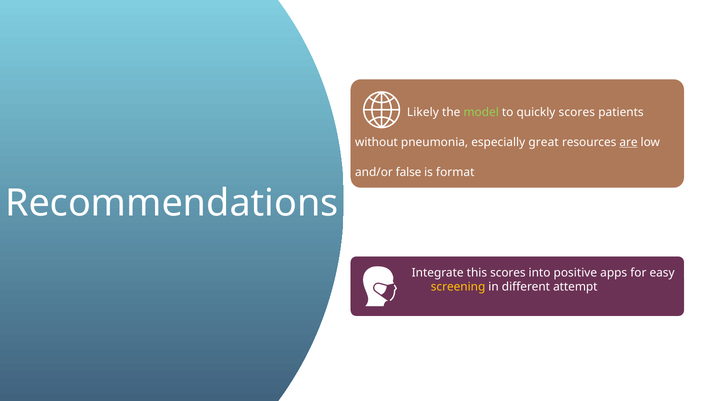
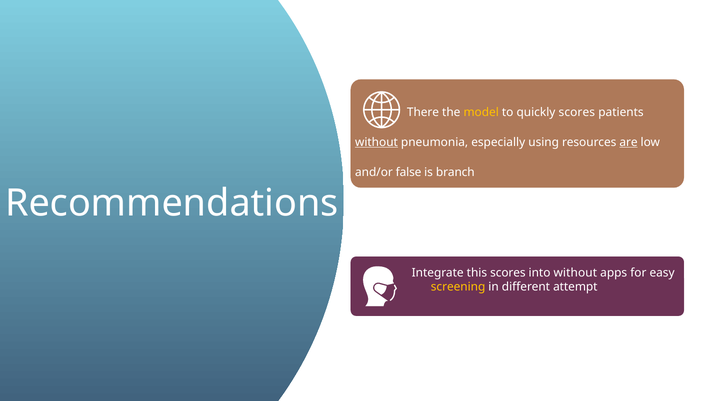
Likely: Likely -> There (423, 112)
model colour: light green -> yellow (481, 112)
without underline: none -> present (376, 142)
great: great -> using (544, 142)
format: format -> branch (455, 172)
into positive: positive -> without (575, 272)
